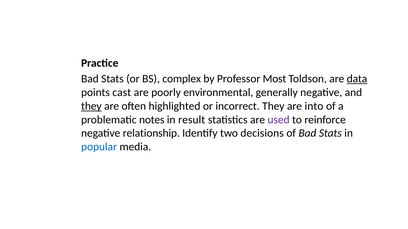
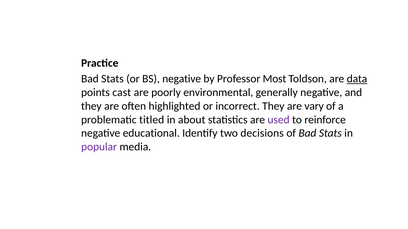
BS complex: complex -> negative (182, 79)
they underline: present -> none (91, 106)
into: into -> vary (314, 106)
notes: notes -> titled (152, 120)
result: result -> about (192, 120)
relationship: relationship -> educational (151, 133)
popular colour: blue -> purple (99, 147)
